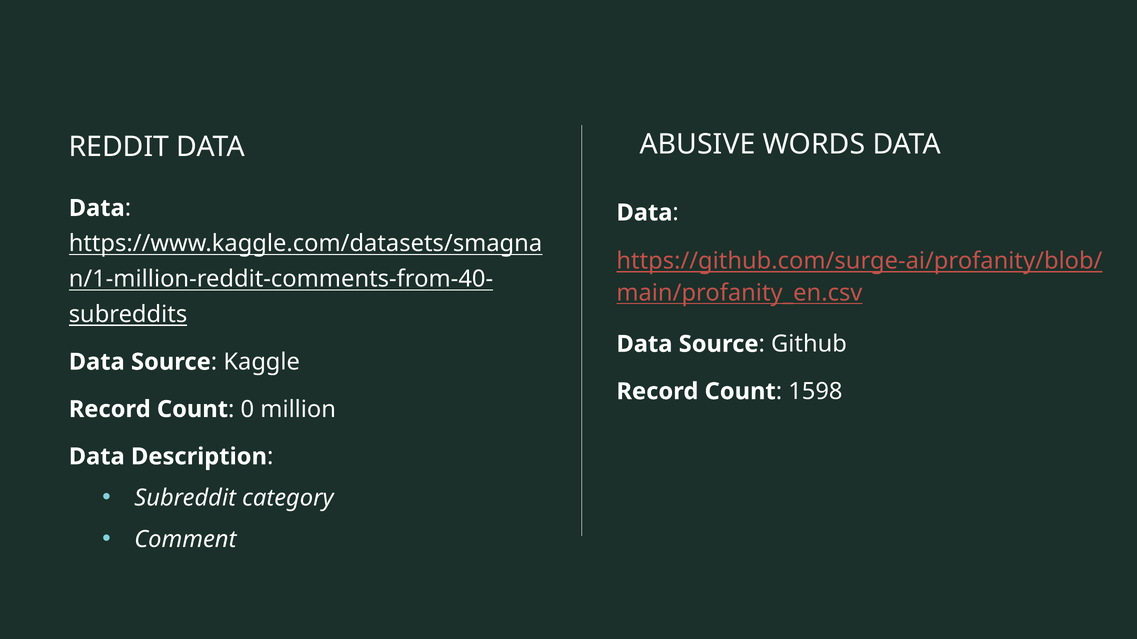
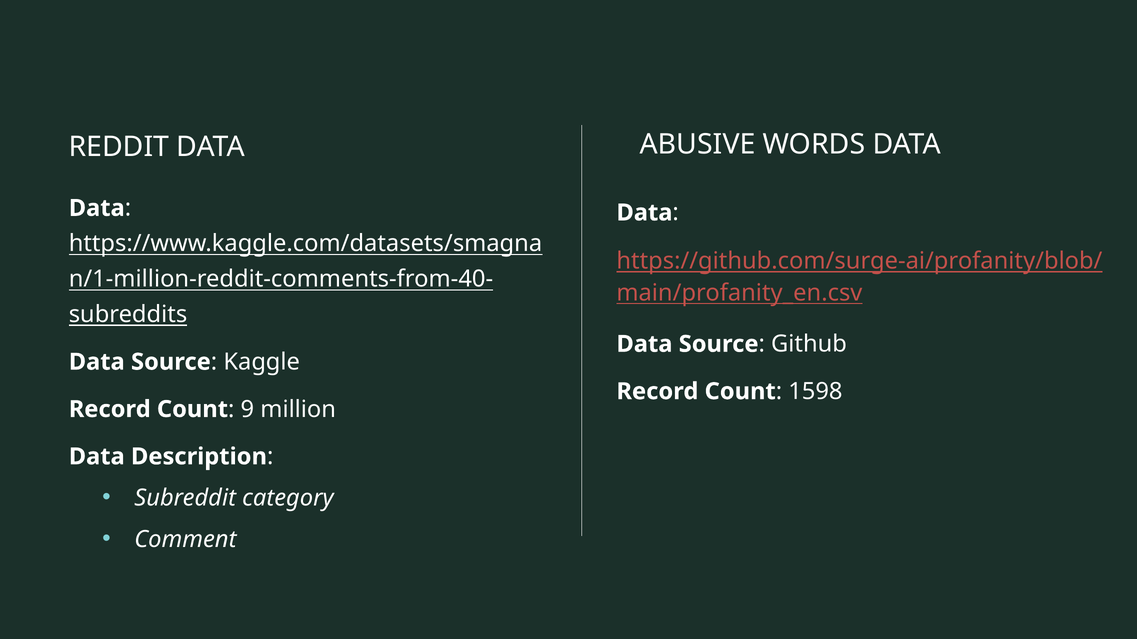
0: 0 -> 9 (247, 410)
